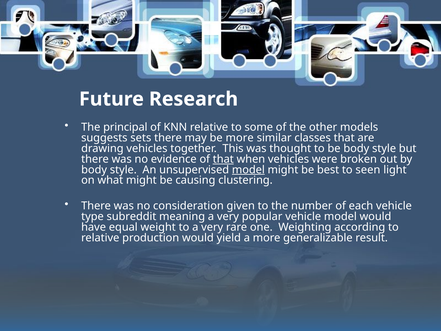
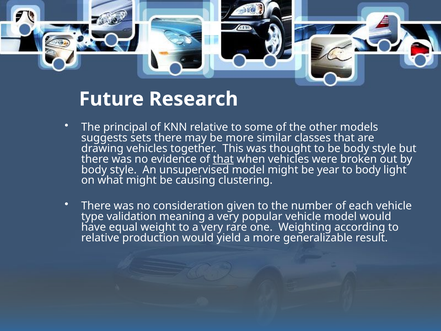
model underline: present -> none (248, 170)
best: best -> year (328, 170)
to seen: seen -> body (368, 170)
subreddit: subreddit -> validation (132, 216)
